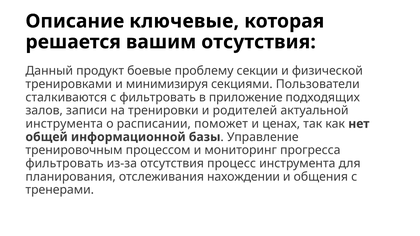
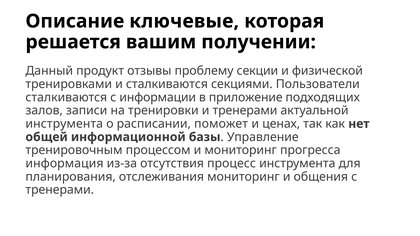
вашим отсутствия: отсутствия -> получении (259, 42)
боевые: боевые -> отзывы (149, 71)
и минимизируя: минимизируя -> сталкиваются (167, 84)
с фильтровать: фильтровать -> информации (158, 97)
и родителей: родителей -> тренерами (245, 111)
фильтровать: фильтровать -> информация (64, 164)
отслеживания нахождении: нахождении -> мониторинг (243, 177)
